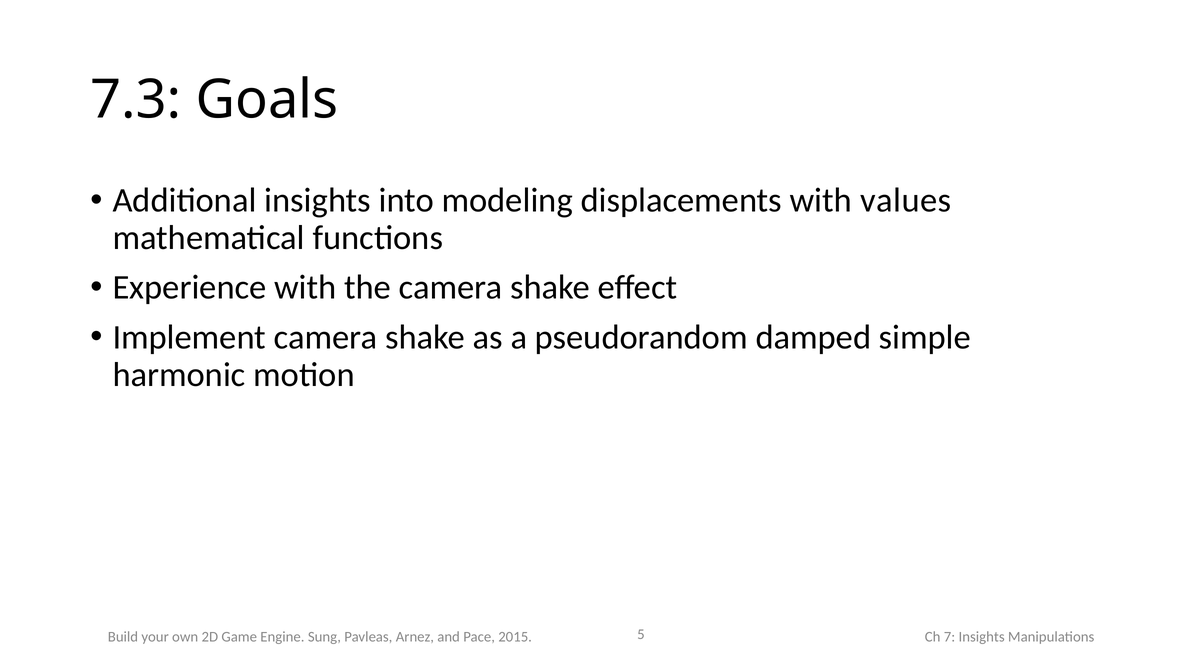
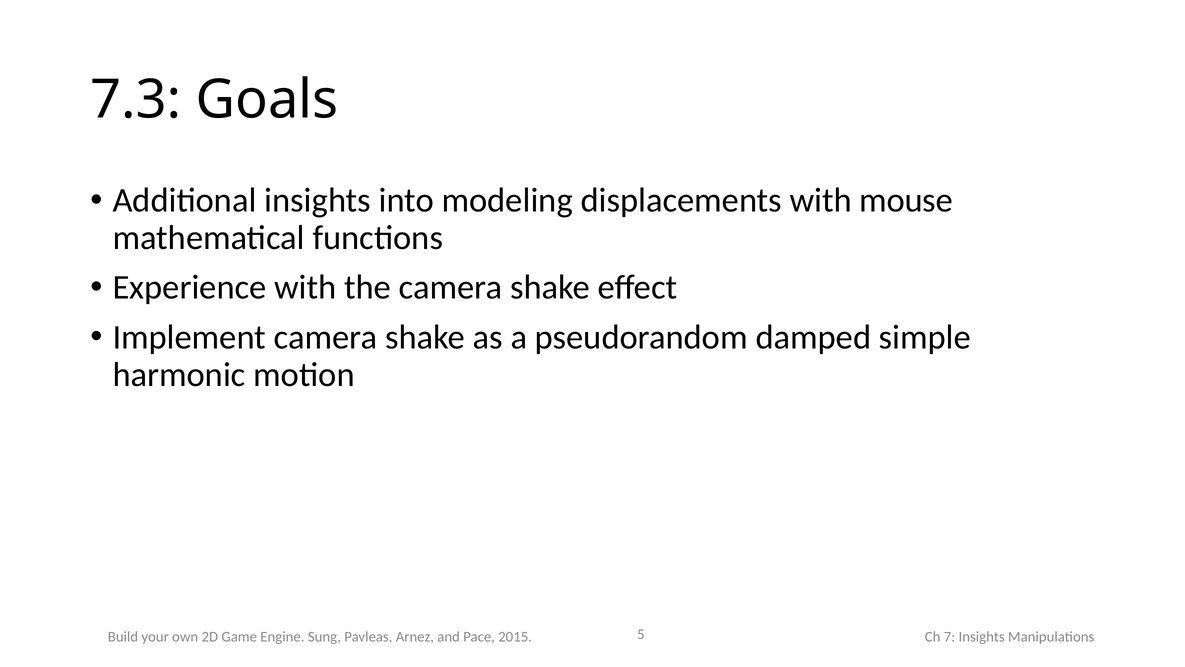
values: values -> mouse (906, 200)
